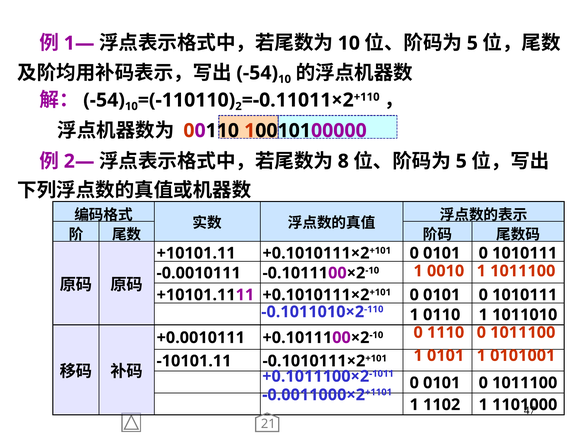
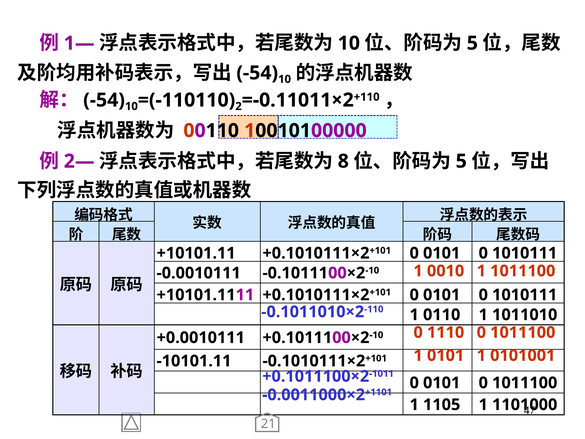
1102: 1102 -> 1105 (442, 404)
